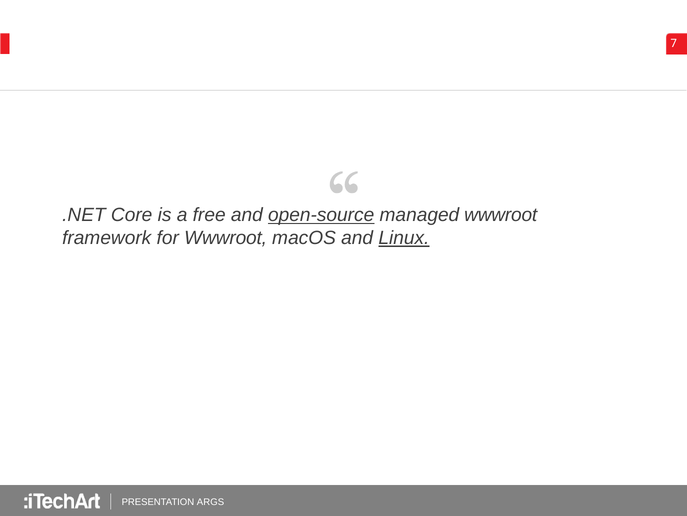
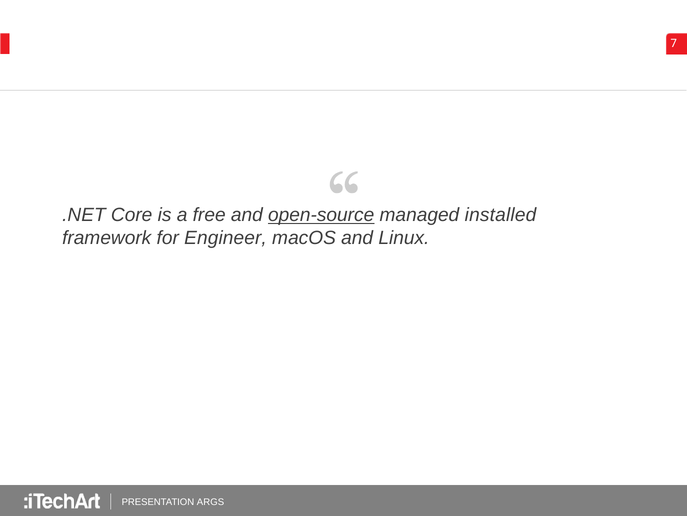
managed wwwroot: wwwroot -> installed (501, 215)
for Wwwroot: Wwwroot -> Engineer (226, 238)
Linux underline: present -> none (404, 238)
